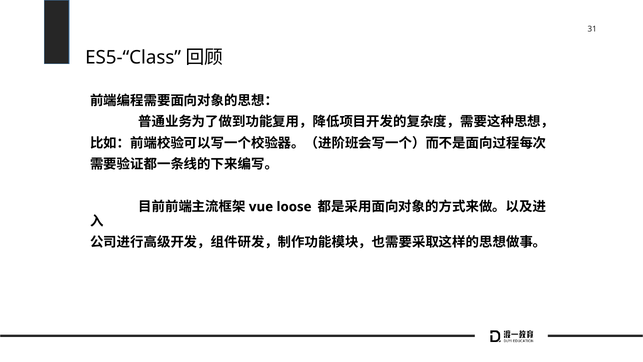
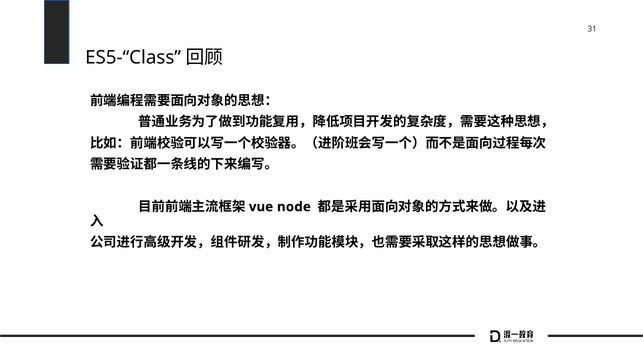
loose: loose -> node (294, 207)
